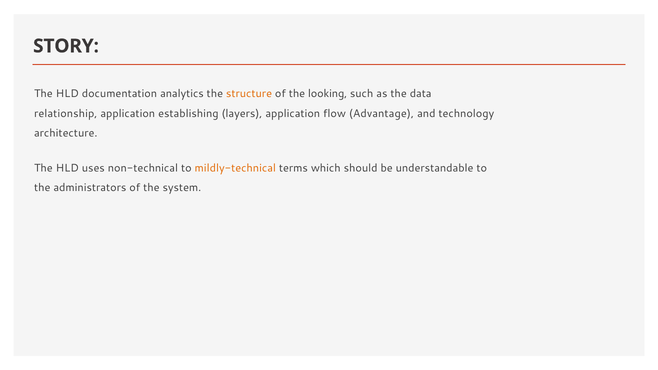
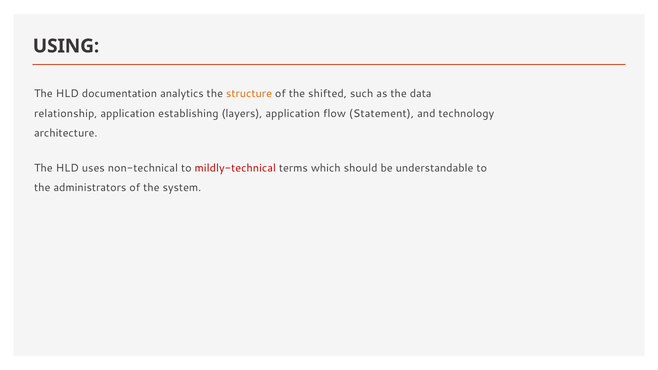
STORY: STORY -> USING (66, 46)
looking: looking -> shifted (328, 94)
Advantage: Advantage -> Statement (381, 114)
mildly-technical colour: orange -> red (235, 168)
